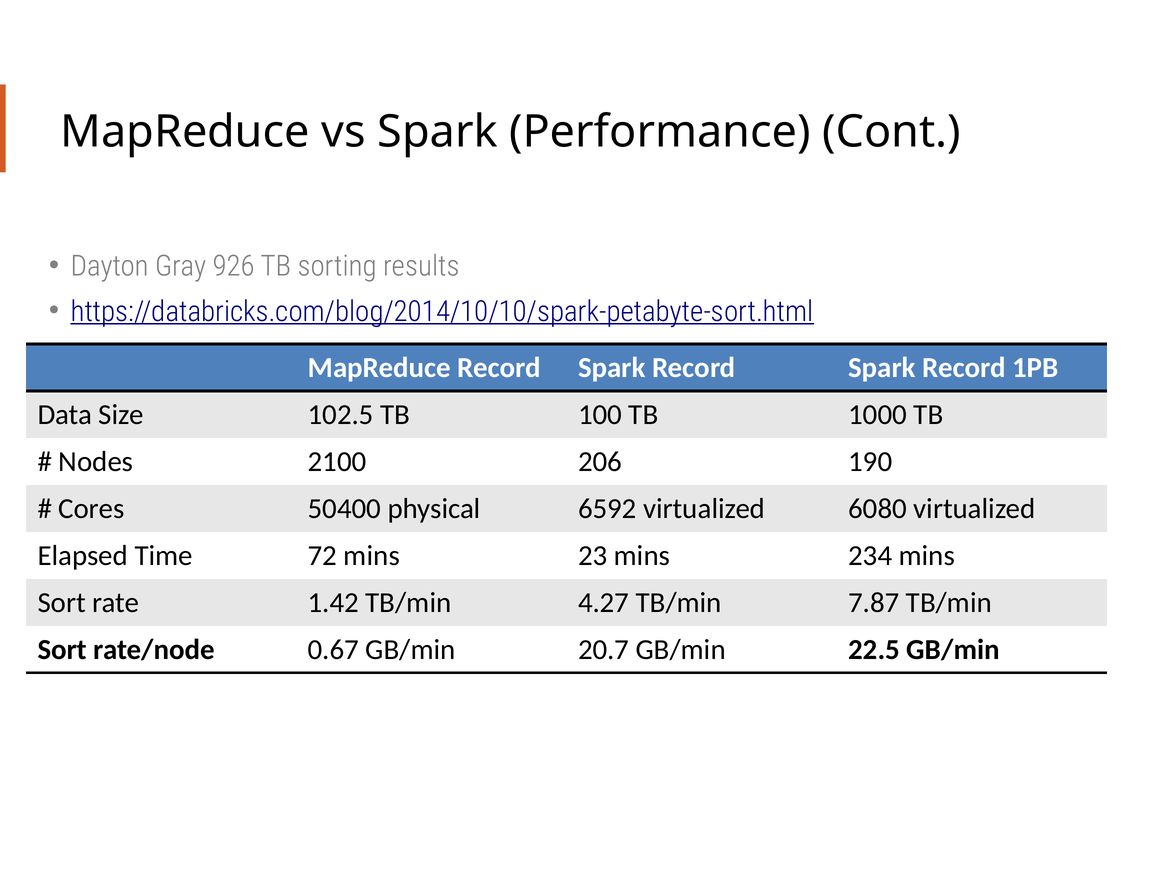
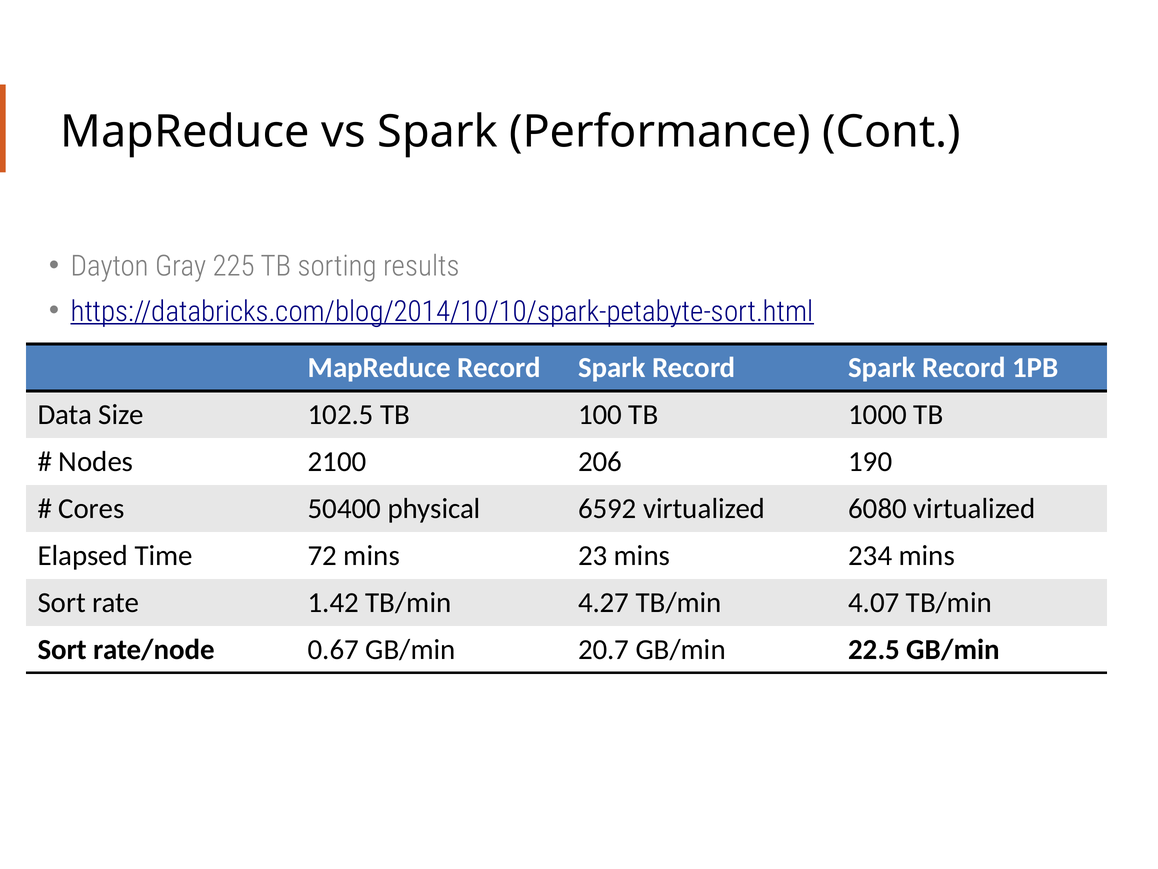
926: 926 -> 225 (234, 266)
7.87: 7.87 -> 4.07 (874, 602)
